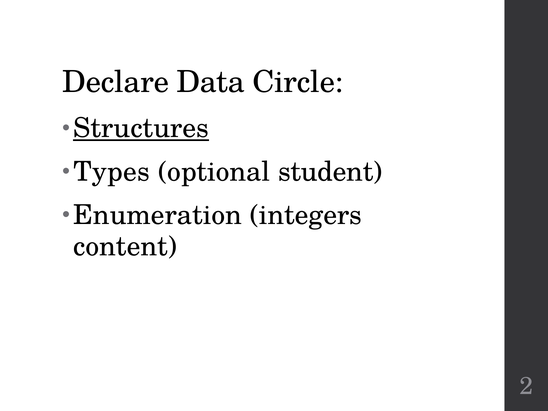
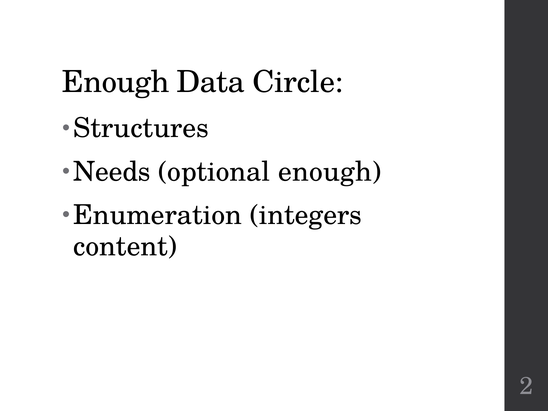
Declare: Declare -> Enough (116, 82)
Structures underline: present -> none (141, 128)
Types: Types -> Needs (112, 172)
optional student: student -> enough (330, 172)
